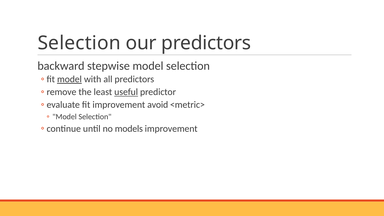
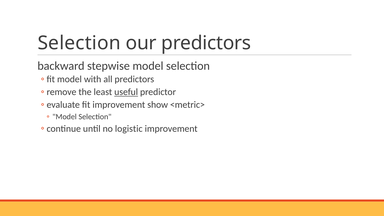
model underline: present -> none (69, 79)
avoid: avoid -> show (158, 105)
models: models -> logistic (129, 129)
